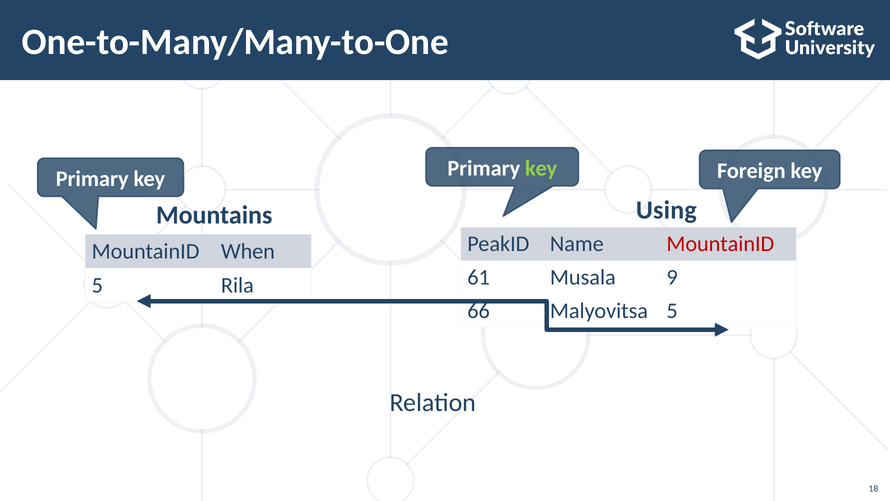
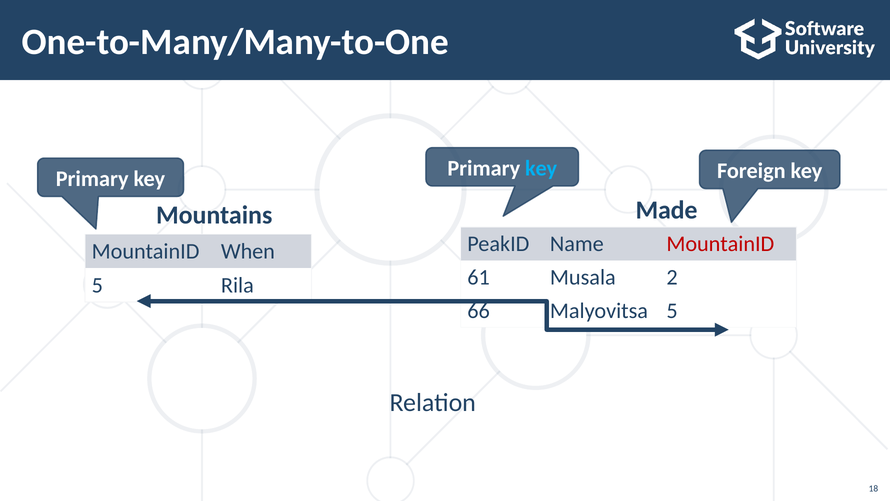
key colour: light green -> light blue (541, 168)
Using: Using -> Made (667, 210)
9: 9 -> 2 (672, 277)
